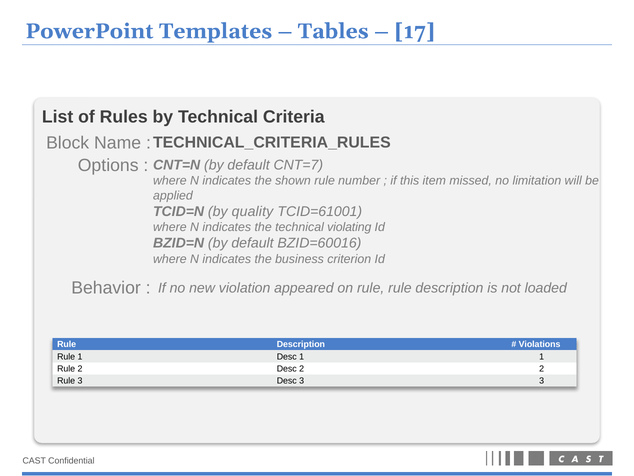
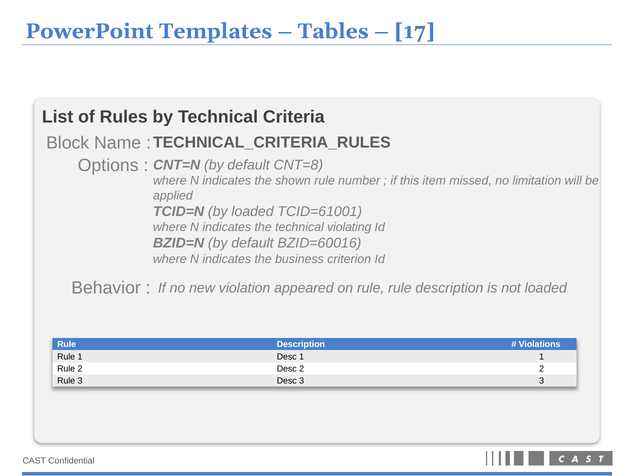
CNT=7: CNT=7 -> CNT=8 (298, 165)
by quality: quality -> loaded (253, 211)
